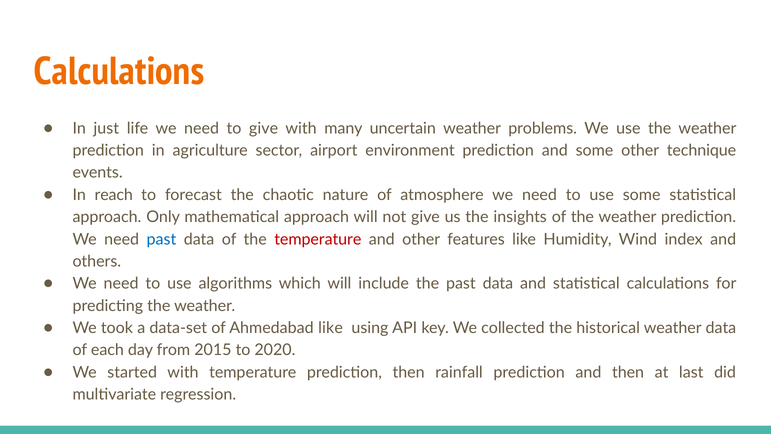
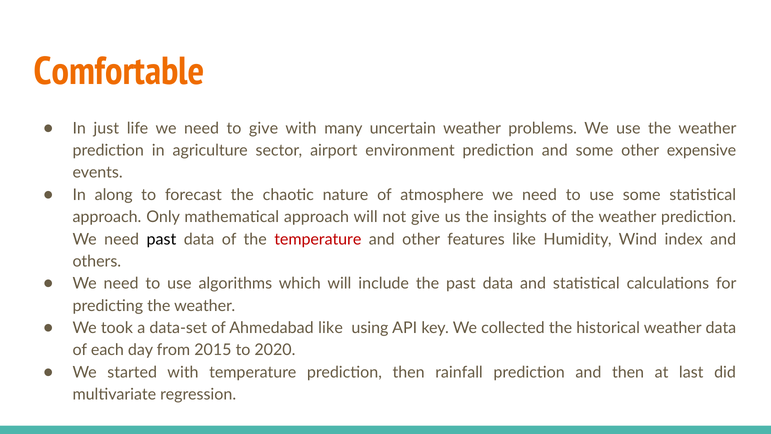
Calculations: Calculations -> Comfortable (119, 71)
technique: technique -> expensive (701, 150)
reach: reach -> along (114, 195)
past colour: blue -> black (161, 239)
